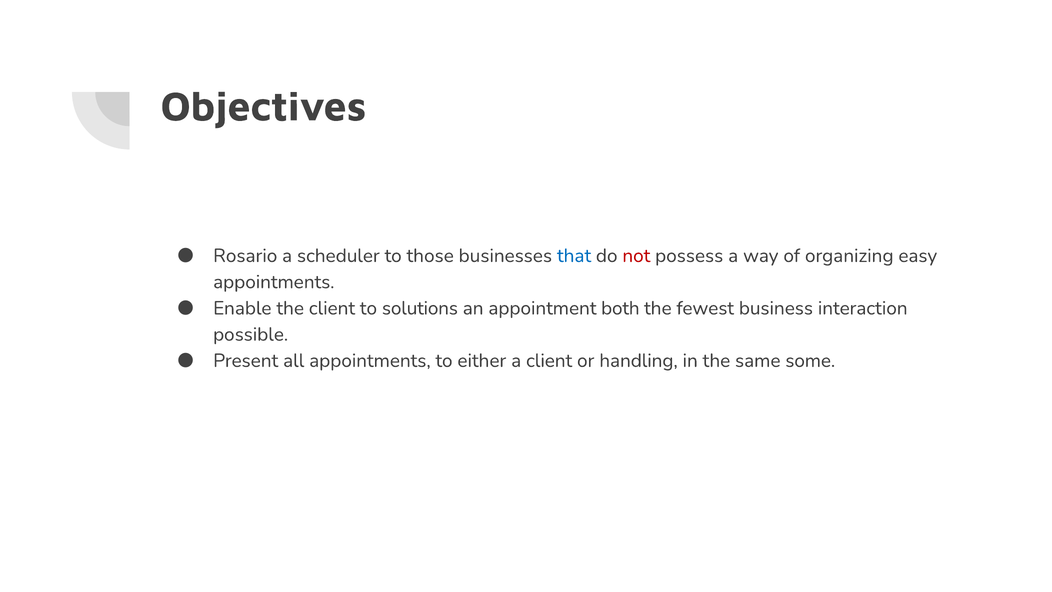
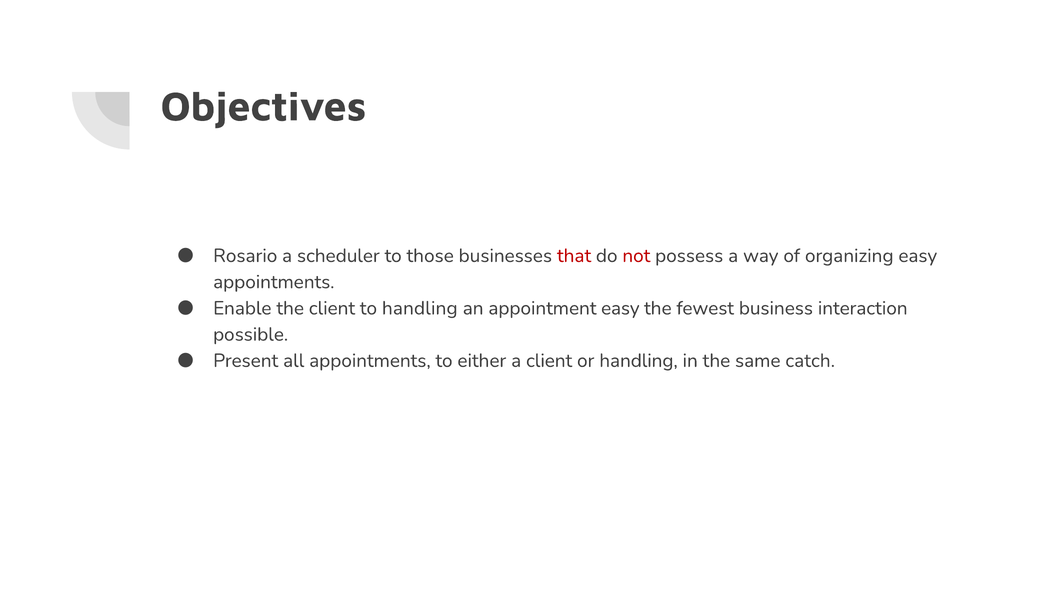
that colour: blue -> red (574, 256)
to solutions: solutions -> handling (420, 308)
appointment both: both -> easy (620, 308)
some: some -> catch (810, 360)
